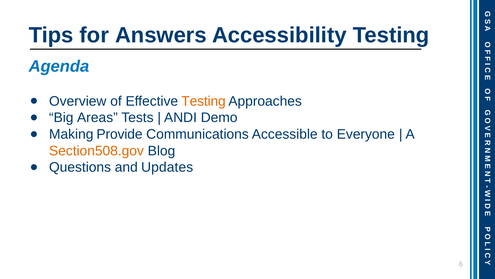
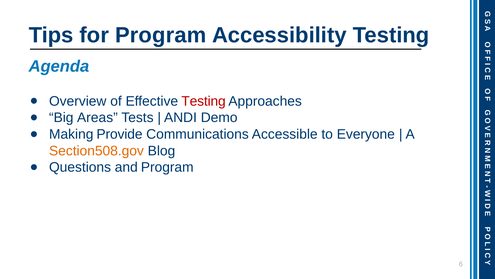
for Answers: Answers -> Program (161, 35)
Testing colour: orange -> red (204, 101)
and Updates: Updates -> Program (167, 167)
